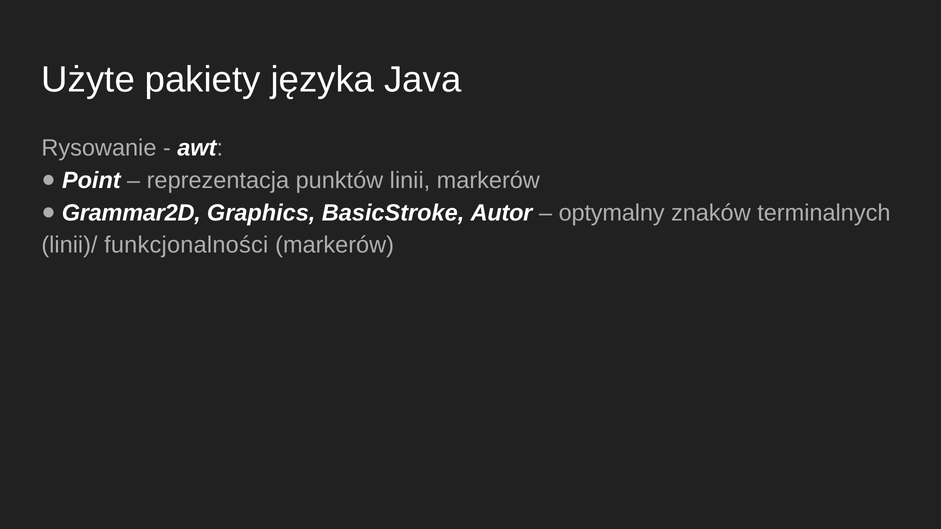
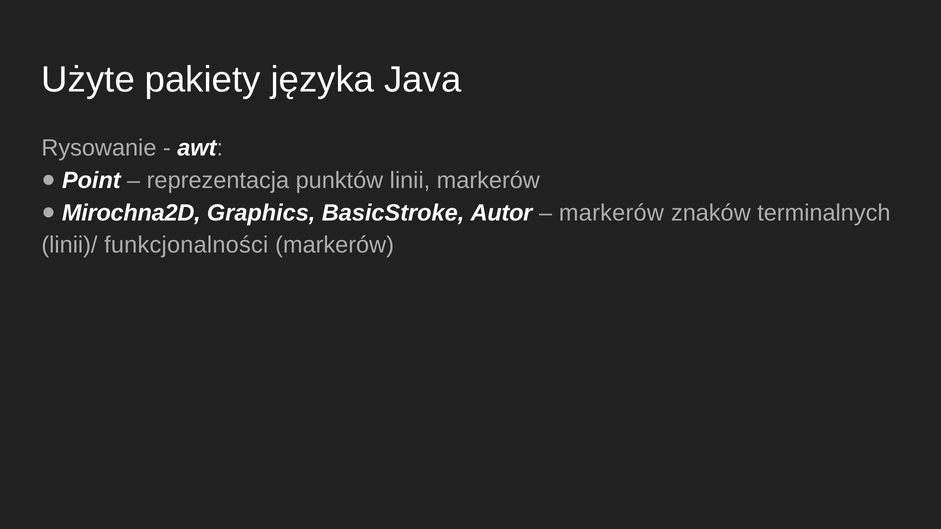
Grammar2D: Grammar2D -> Mirochna2D (131, 213)
optymalny: optymalny -> markerów (611, 213)
